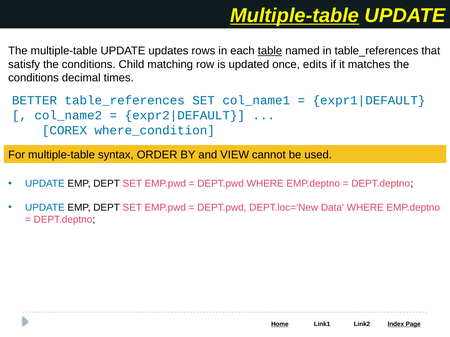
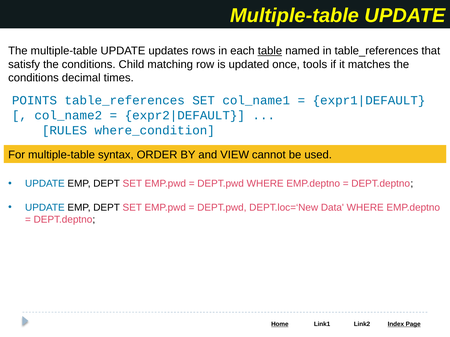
Multiple-table underline: present -> none (295, 16)
edits: edits -> tools (315, 64)
BETTER: BETTER -> POINTS (34, 101)
COREX: COREX -> RULES (64, 131)
